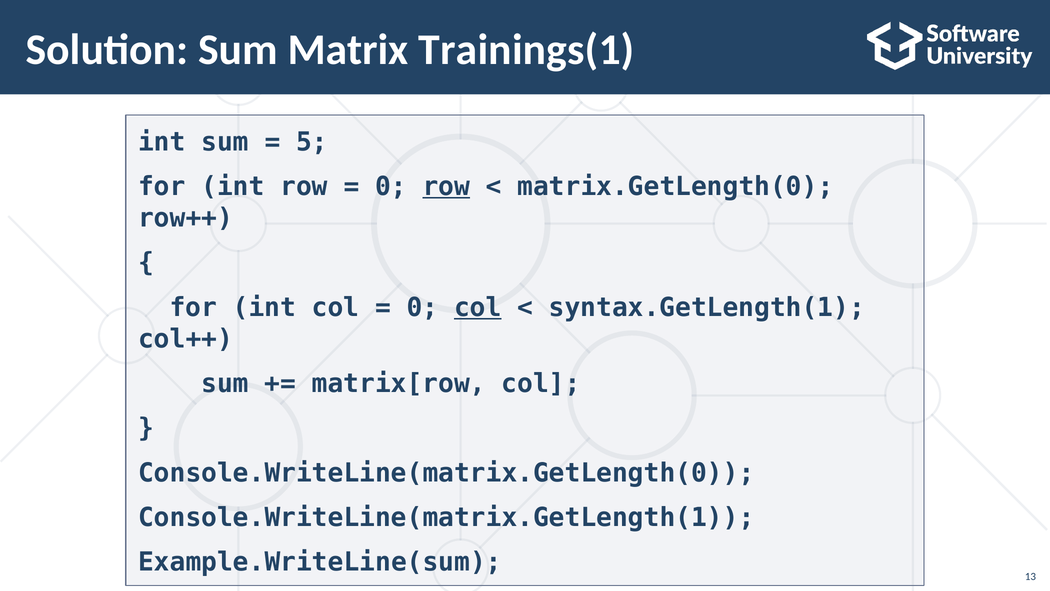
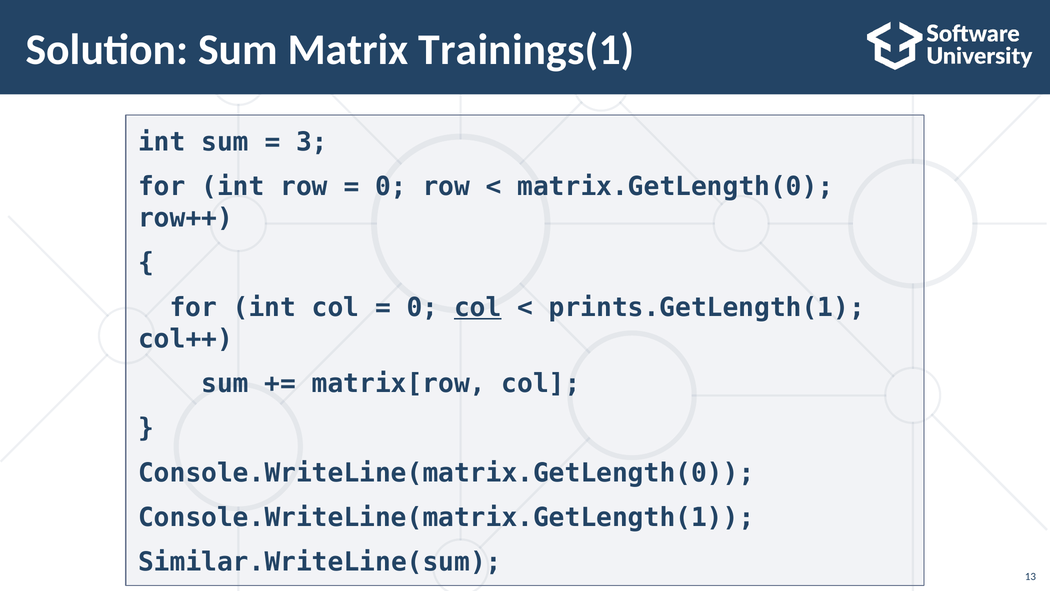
5: 5 -> 3 (312, 142)
row underline: present -> none (446, 186)
syntax.GetLength(1: syntax.GetLength(1 -> prints.GetLength(1 (707, 307)
Example.WriteLine(sum: Example.WriteLine(sum -> Similar.WriteLine(sum (320, 562)
